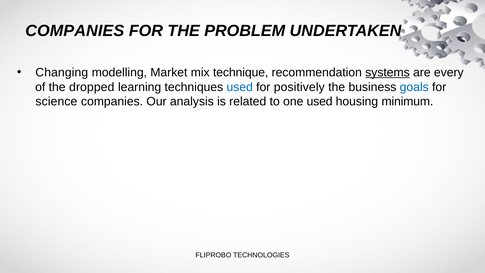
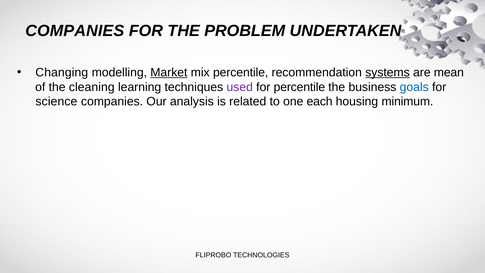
Market underline: none -> present (169, 72)
mix technique: technique -> percentile (241, 72)
every: every -> mean (449, 72)
dropped: dropped -> cleaning (92, 87)
used colour: blue -> purple (240, 87)
for positively: positively -> percentile (299, 87)
one used: used -> each (320, 102)
